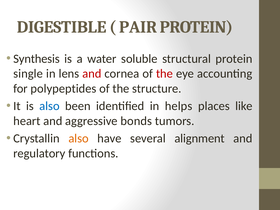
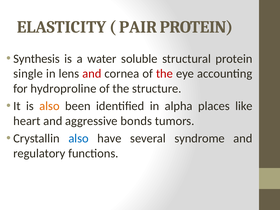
DIGESTIBLE: DIGESTIBLE -> ELASTICITY (62, 27)
polypeptides: polypeptides -> hydroproline (63, 89)
also colour: blue -> orange (49, 106)
helps: helps -> alpha (179, 106)
also colour: orange -> blue (79, 138)
alignment: alignment -> syndrome (200, 138)
